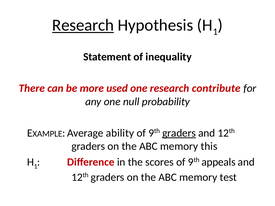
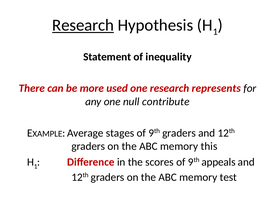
contribute: contribute -> represents (216, 88)
probability: probability -> contribute (166, 102)
ability: ability -> stages (120, 133)
graders underline: present -> none (179, 133)
